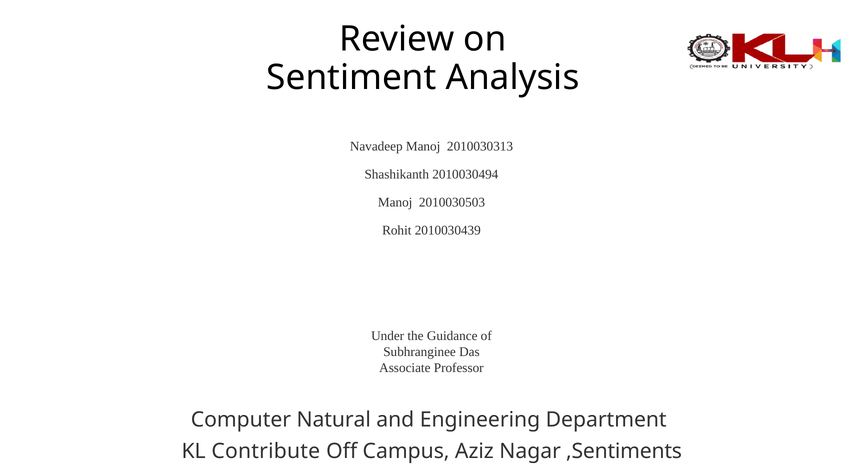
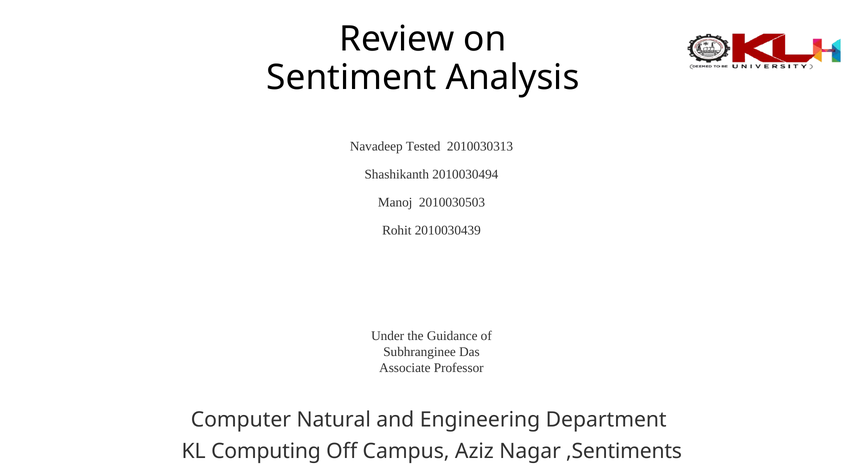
Navadeep Manoj: Manoj -> Tested (423, 147)
Contribute: Contribute -> Computing (266, 451)
